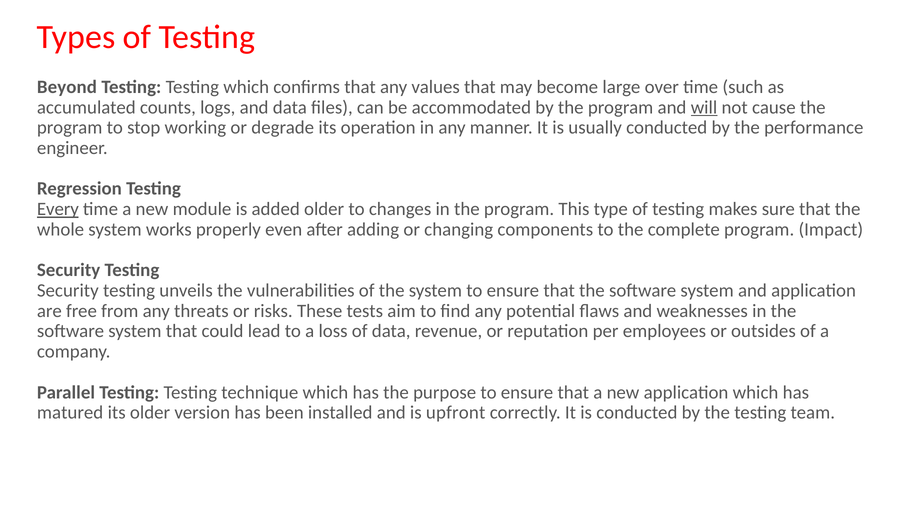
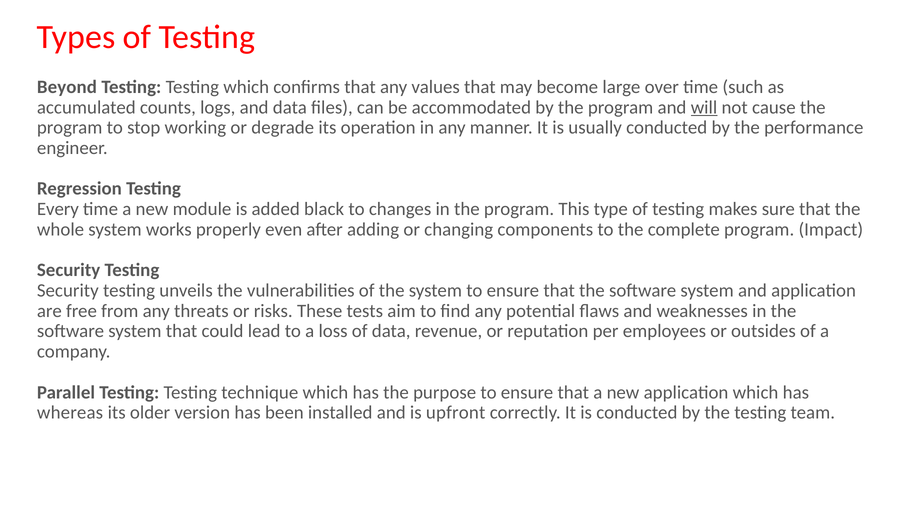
Every underline: present -> none (58, 209)
added older: older -> black (324, 209)
matured: matured -> whereas (70, 413)
